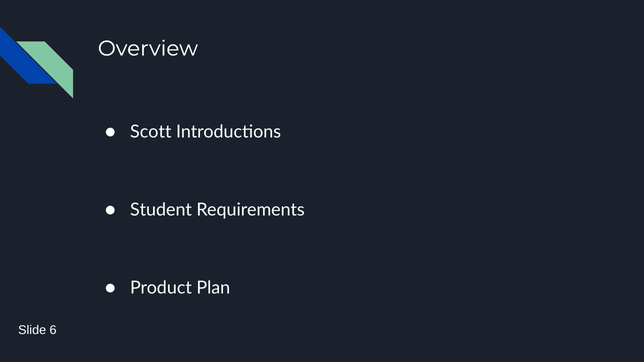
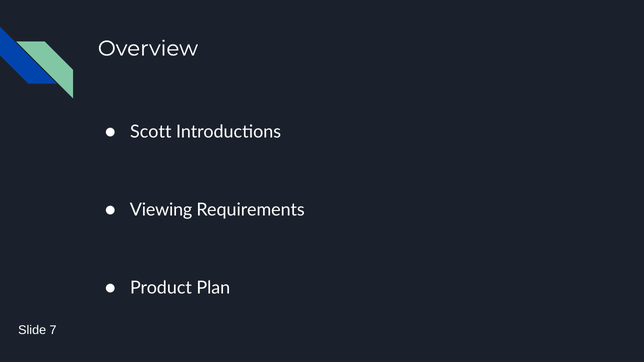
Student: Student -> Viewing (161, 210)
6: 6 -> 7 (53, 330)
